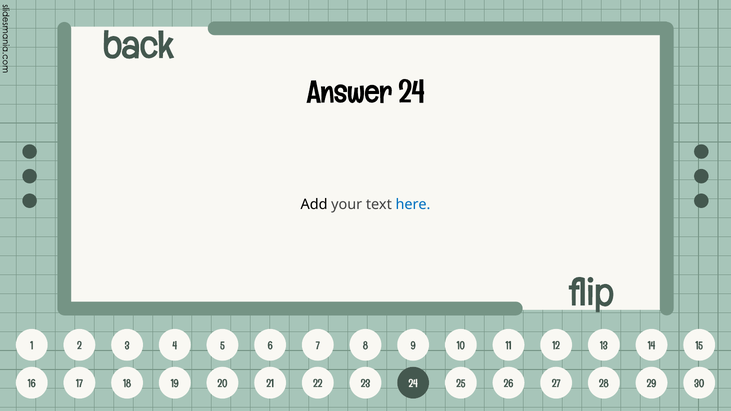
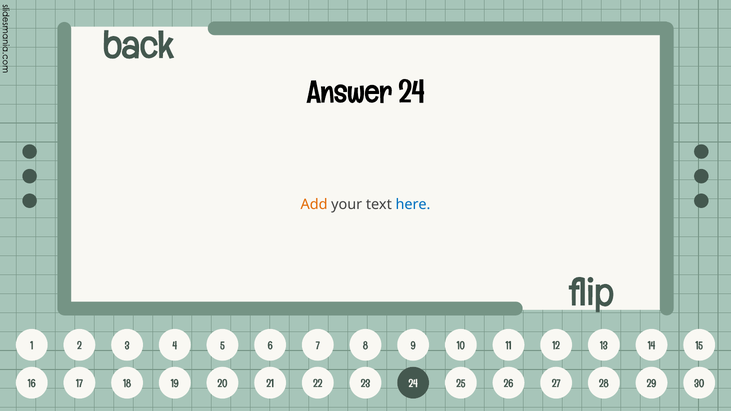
Add colour: black -> orange (314, 205)
